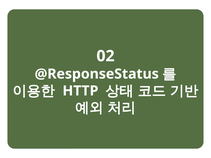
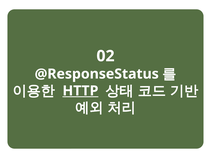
HTTP underline: none -> present (80, 91)
